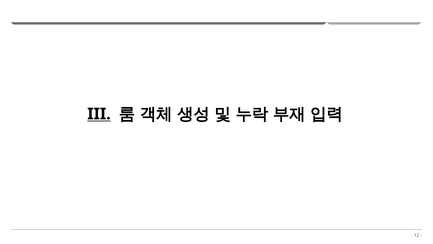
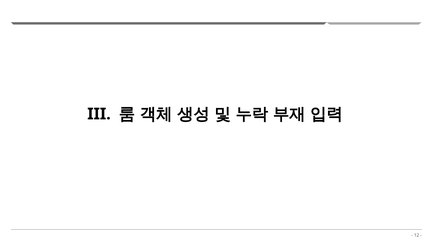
III underline: present -> none (99, 114)
